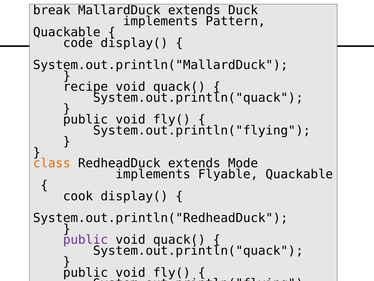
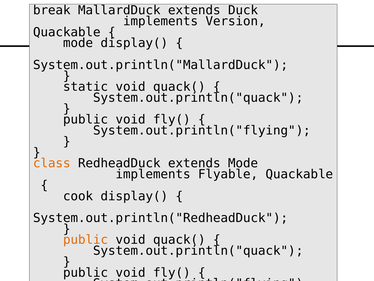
Pattern: Pattern -> Version (236, 21)
code: code -> mode (78, 43)
recipe: recipe -> static (86, 87)
public colour: purple -> orange (86, 239)
